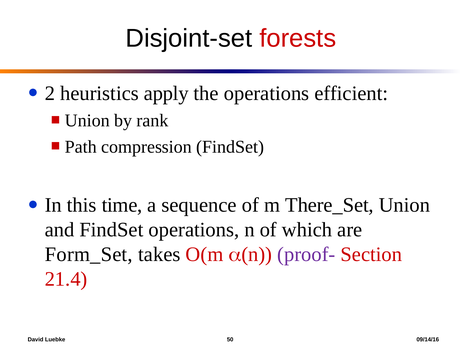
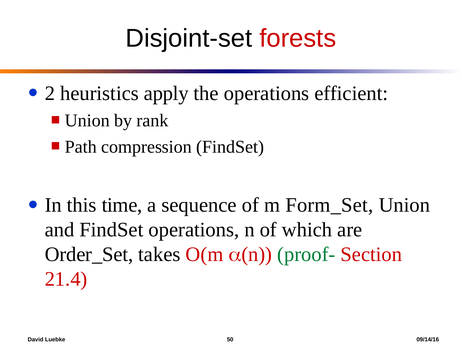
There_Set: There_Set -> Form_Set (329, 205)
Form_Set: Form_Set -> Order_Set (89, 254)
proof- colour: purple -> green (306, 254)
